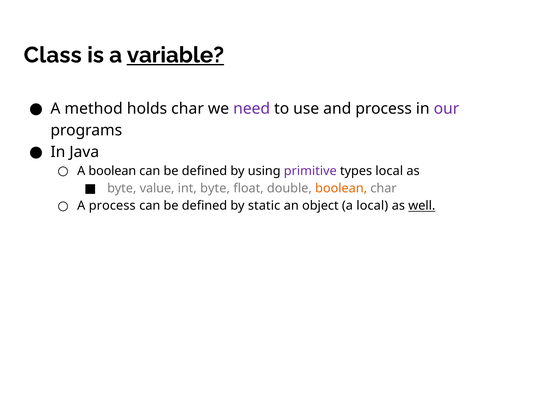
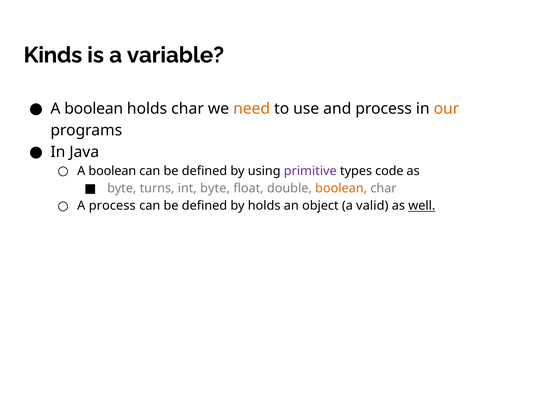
Class: Class -> Kinds (53, 55)
variable underline: present -> none (175, 55)
method: method -> boolean (94, 109)
need colour: purple -> orange (252, 109)
our colour: purple -> orange (446, 109)
types local: local -> code (389, 171)
value: value -> turns (157, 188)
by static: static -> holds (264, 206)
a local: local -> valid (372, 206)
